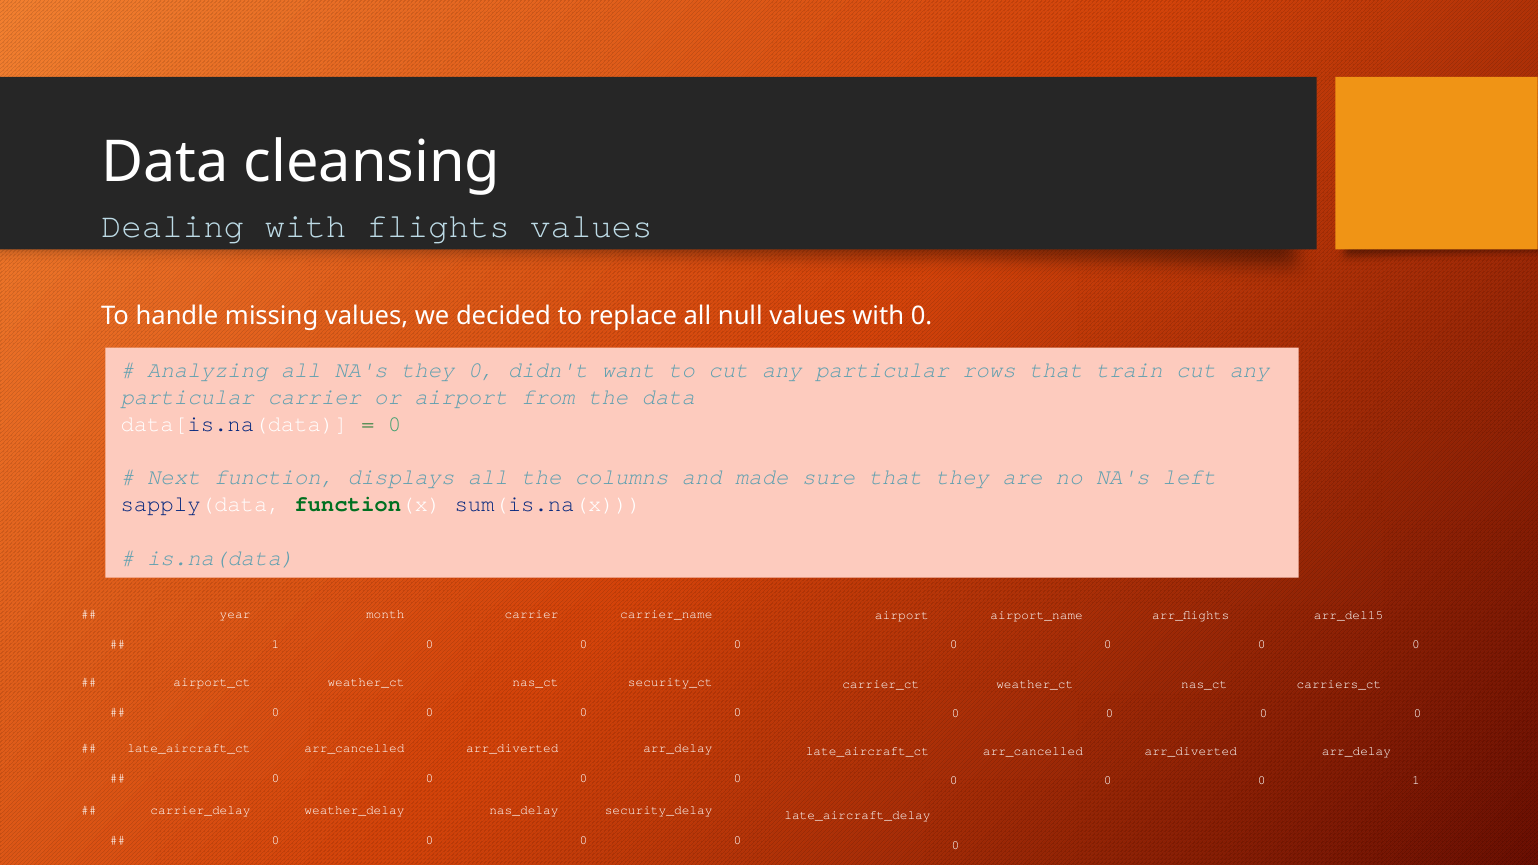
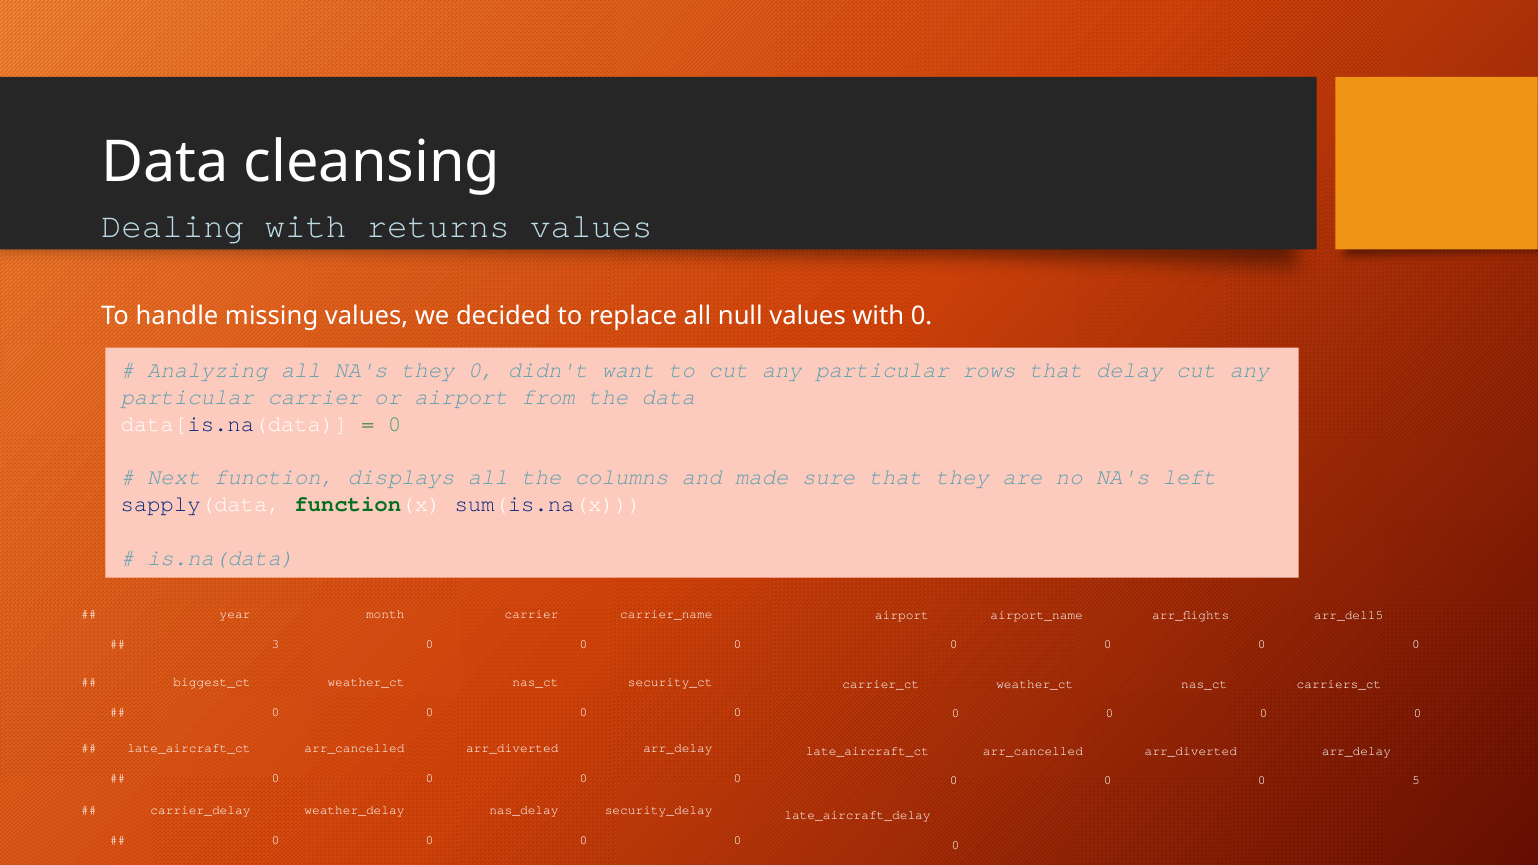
flights: flights -> returns (438, 226)
train: train -> delay (1129, 370)
1: 1 -> 3 (275, 644)
airport_ct: airport_ct -> biggest_ct (212, 682)
0 1: 1 -> 5 (1416, 781)
